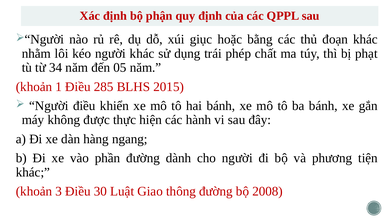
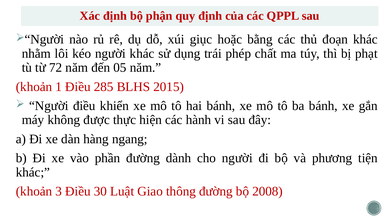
34: 34 -> 72 (56, 67)
